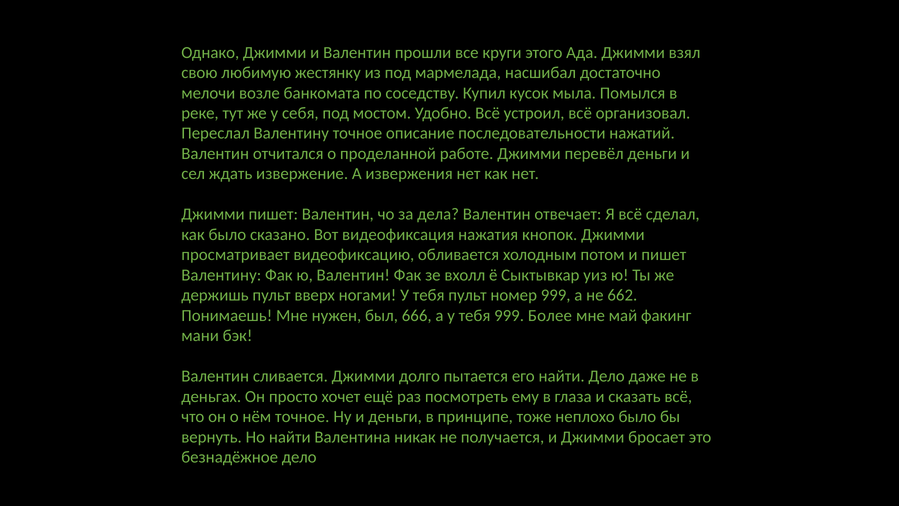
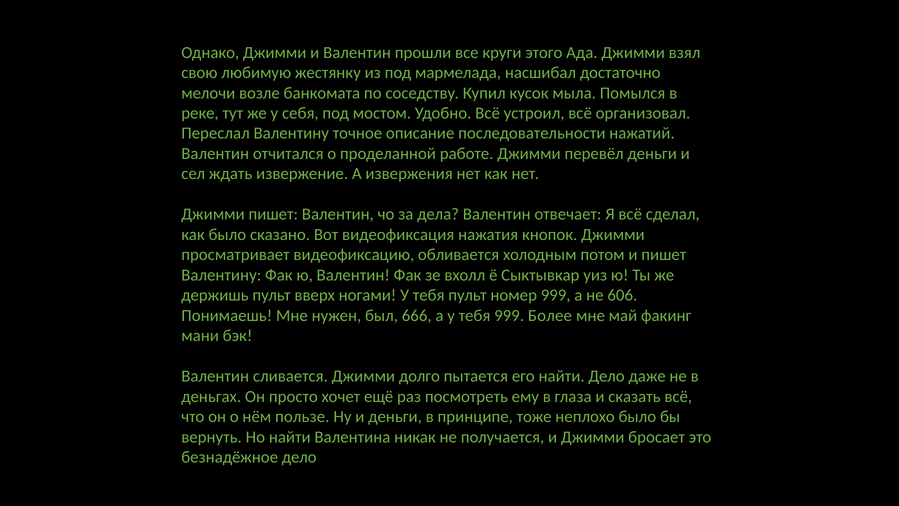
662: 662 -> 606 (622, 295)
нём точное: точное -> пользе (302, 417)
